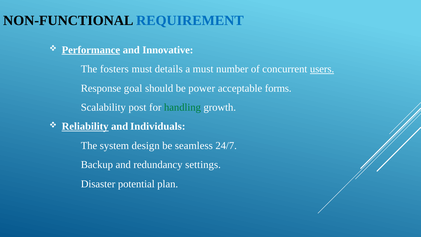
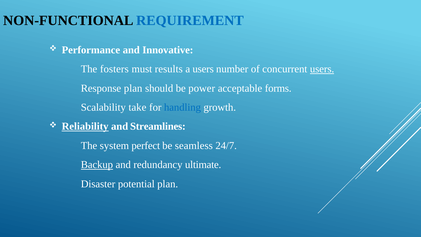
Performance underline: present -> none (91, 50)
details: details -> results (169, 69)
a must: must -> users (203, 69)
Response goal: goal -> plan (133, 88)
post: post -> take (137, 107)
handling colour: green -> blue (182, 107)
Individuals: Individuals -> Streamlines (158, 126)
design: design -> perfect (146, 145)
Backup underline: none -> present (97, 165)
settings: settings -> ultimate (203, 165)
